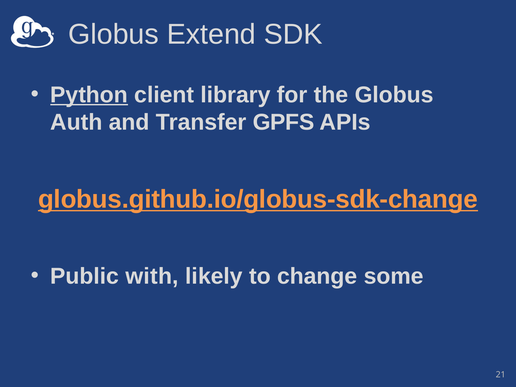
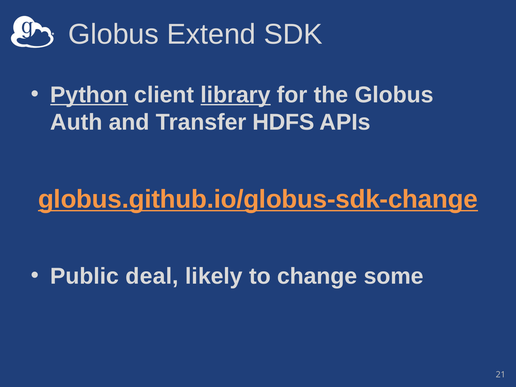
library underline: none -> present (236, 95)
GPFS: GPFS -> HDFS (284, 122)
with: with -> deal (152, 276)
